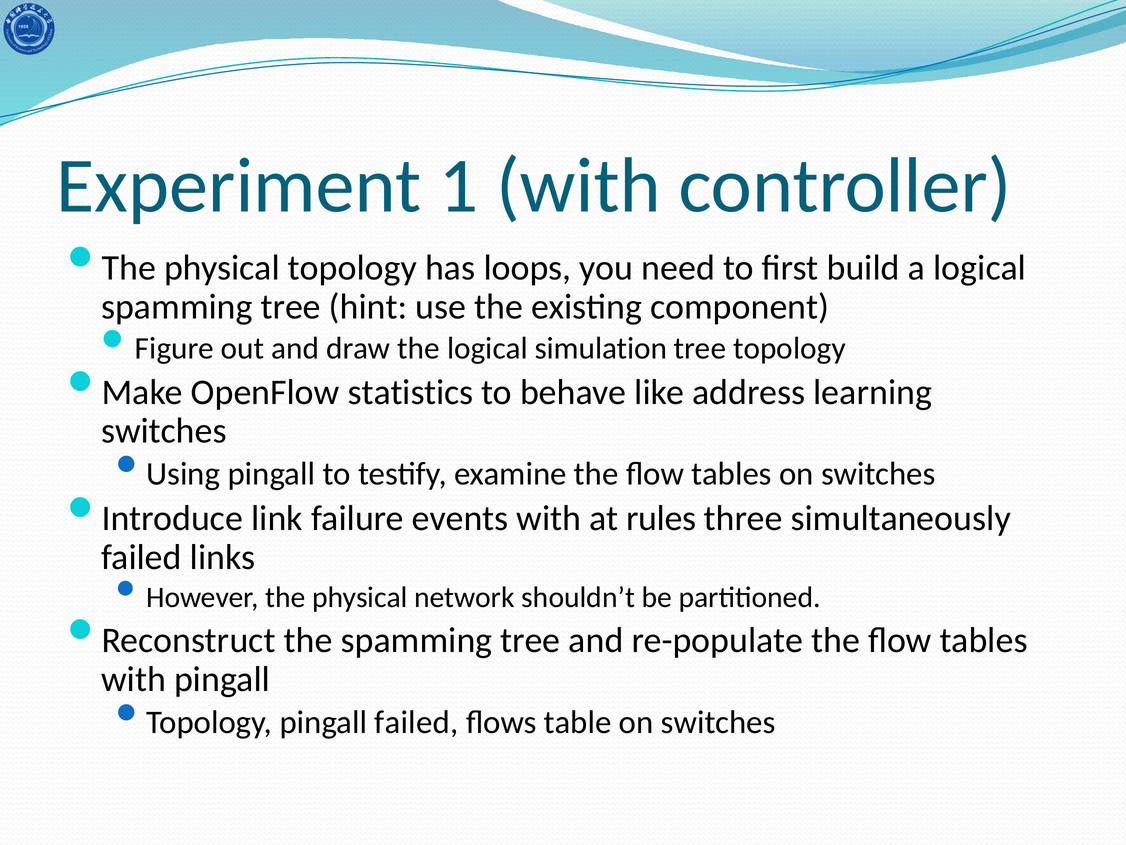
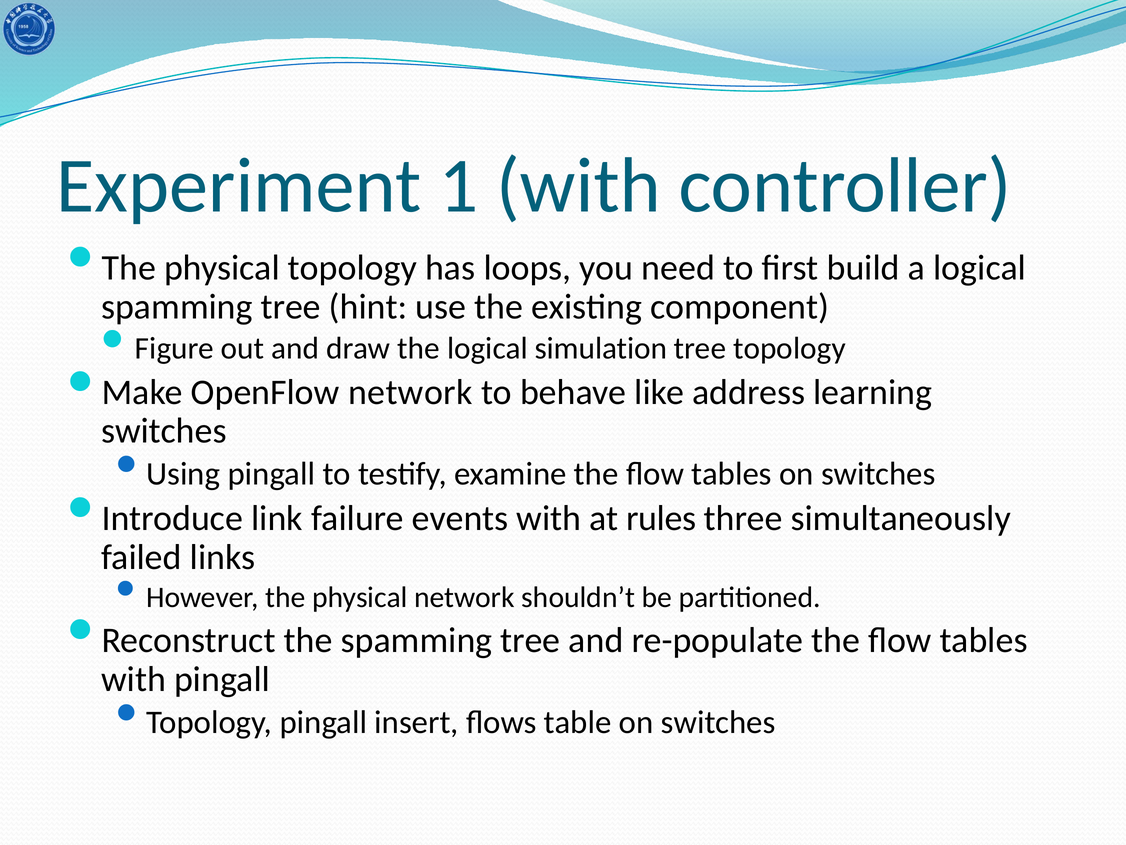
OpenFlow statistics: statistics -> network (410, 392)
pingall failed: failed -> insert (417, 722)
